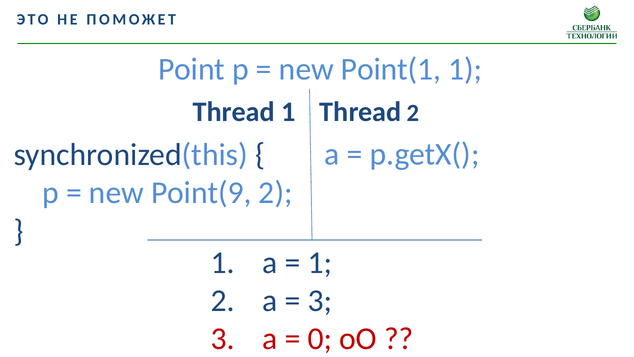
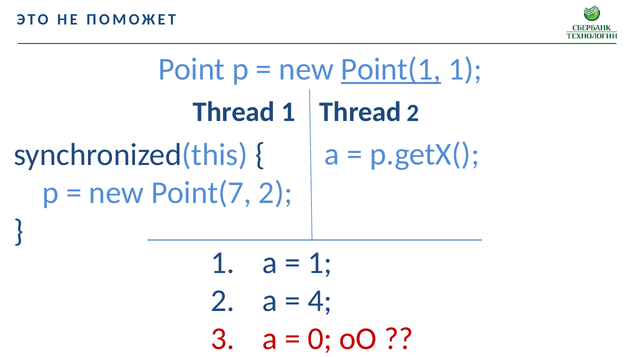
Point(1 underline: none -> present (391, 69)
Point(9: Point(9 -> Point(7 (201, 193)
3: 3 -> 4 (320, 301)
